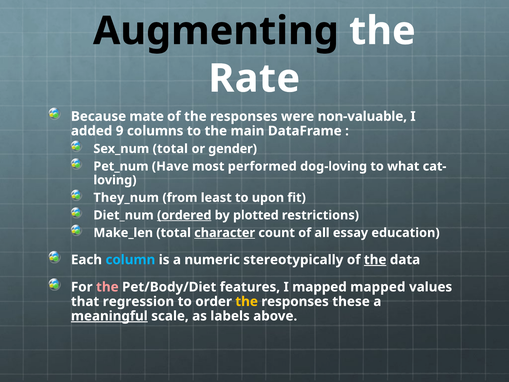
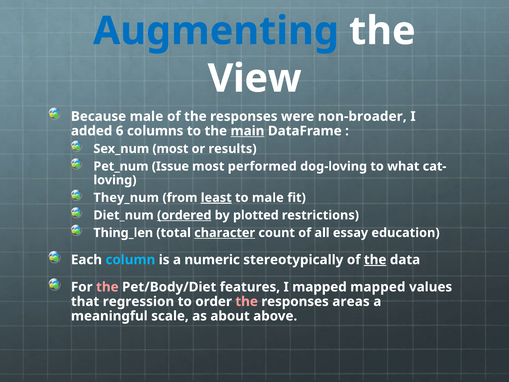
Augmenting colour: black -> blue (216, 31)
Rate: Rate -> View (255, 79)
Because mate: mate -> male (147, 116)
non-valuable: non-valuable -> non-broader (362, 116)
9: 9 -> 6 (120, 131)
main underline: none -> present (247, 131)
Sex_num total: total -> most (170, 149)
gender: gender -> results (233, 149)
Have: Have -> Issue (170, 166)
least underline: none -> present (216, 198)
to upon: upon -> male (268, 198)
Make_len: Make_len -> Thing_len (123, 233)
the colour: yellow -> pink (247, 301)
these: these -> areas (351, 301)
meaningful underline: present -> none (109, 316)
labels: labels -> about (230, 316)
